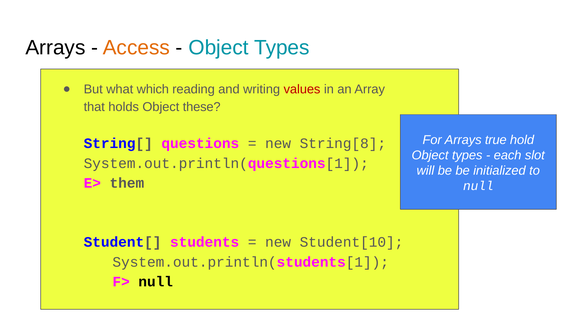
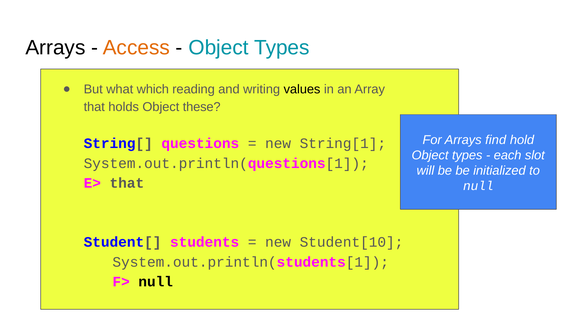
values colour: red -> black (302, 89)
true: true -> find (496, 140)
String[8: String[8 -> String[1 (343, 143)
E> them: them -> that (127, 183)
